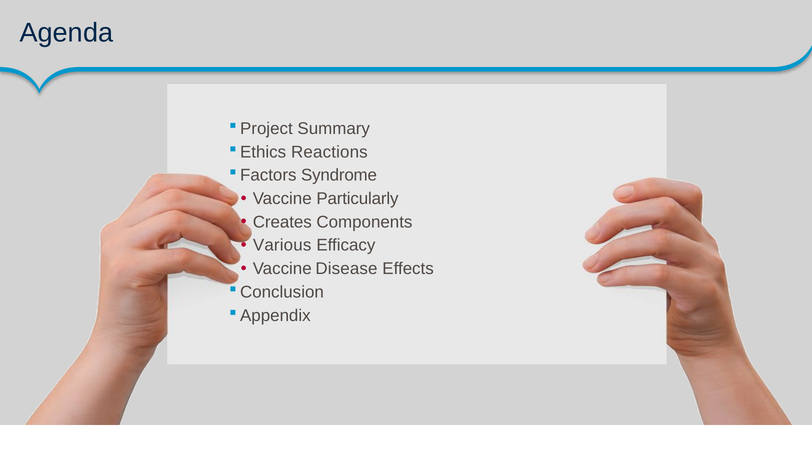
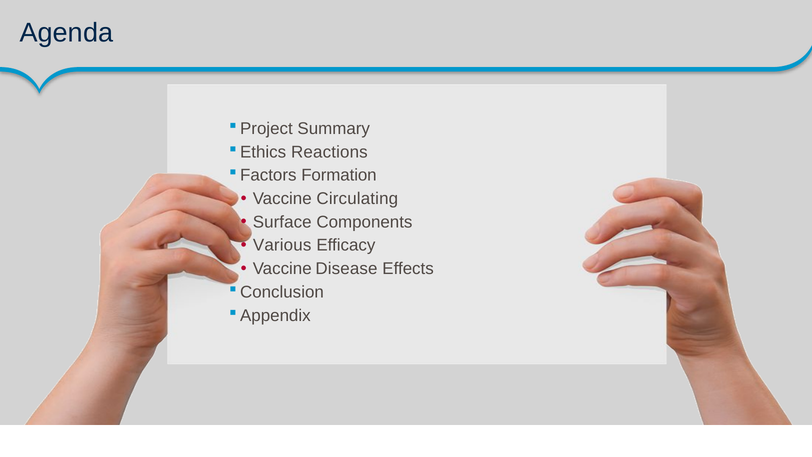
Syndrome: Syndrome -> Formation (339, 175)
Particularly: Particularly -> Circulating (357, 199)
Creates: Creates -> Surface (282, 222)
